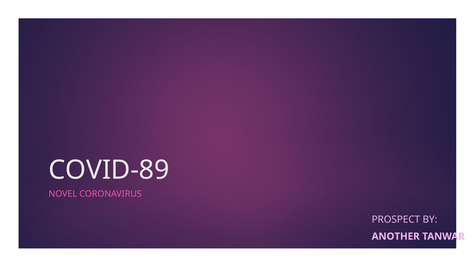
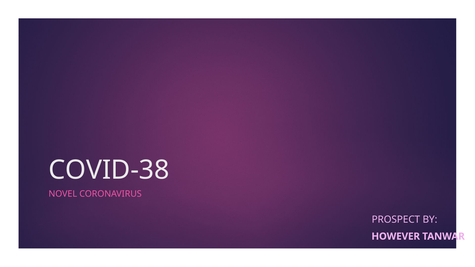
COVID-89: COVID-89 -> COVID-38 (109, 170)
ANOTHER: ANOTHER -> HOWEVER (396, 237)
